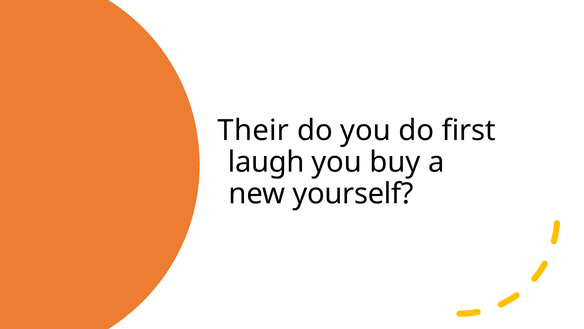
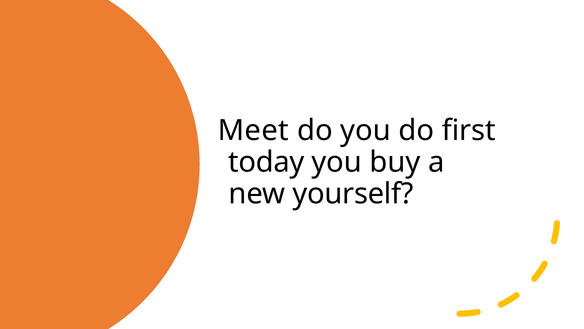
Their: Their -> Meet (253, 130)
laugh: laugh -> today (266, 162)
